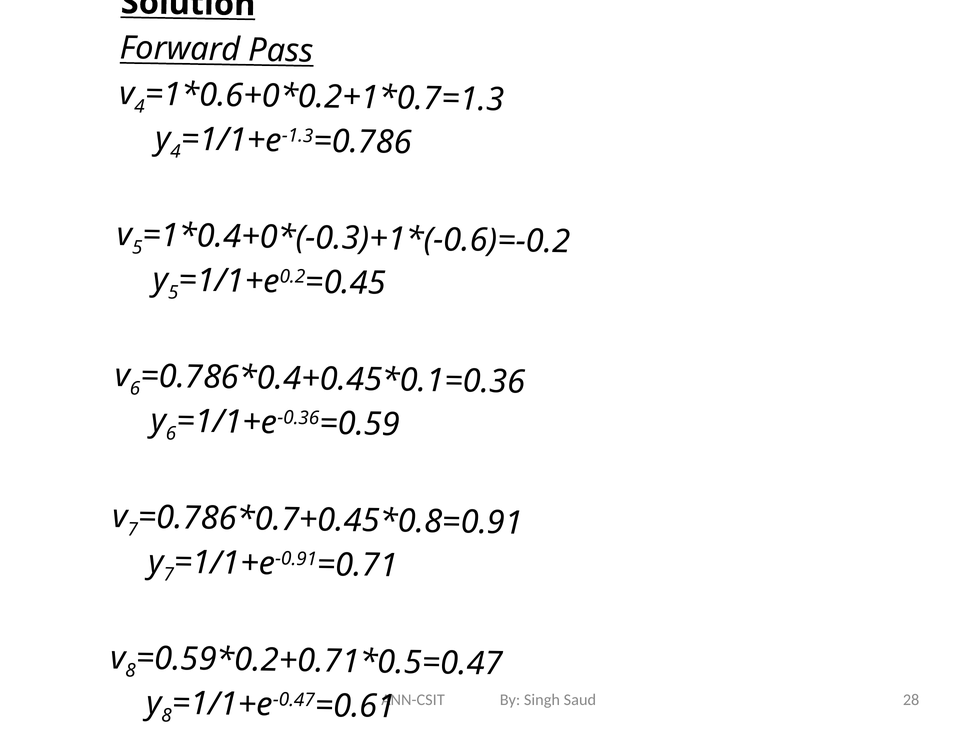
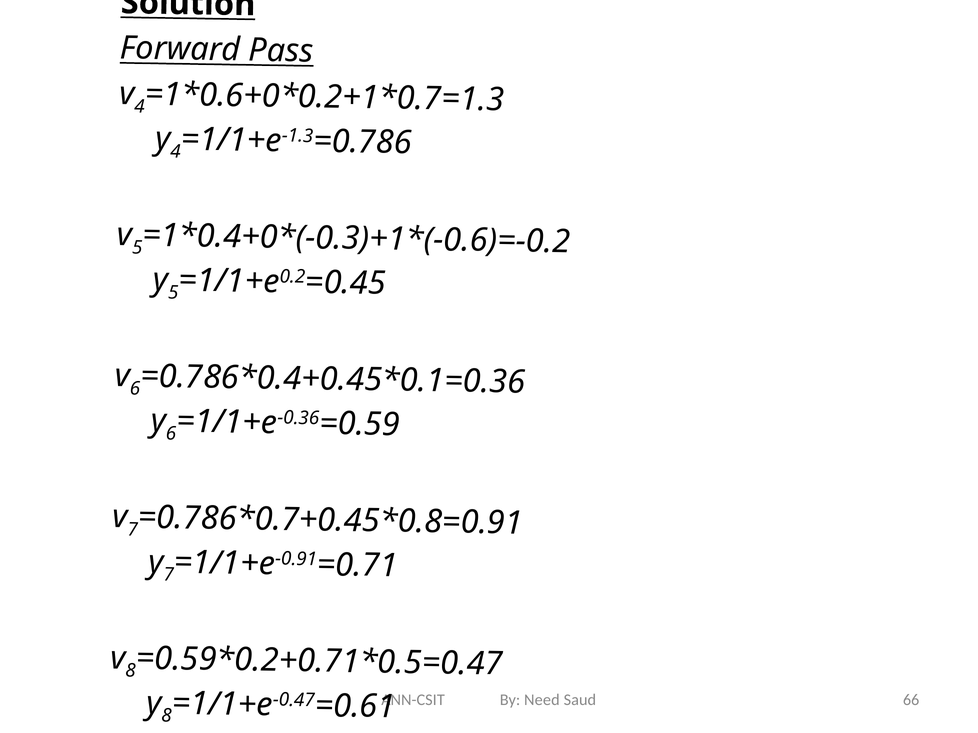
Singh: Singh -> Need (542, 700)
28: 28 -> 66 (911, 700)
